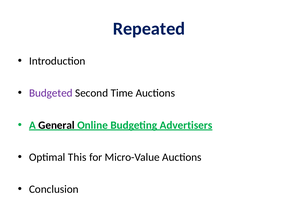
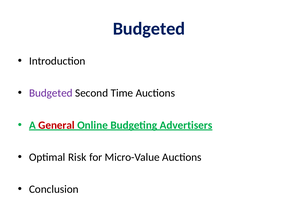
Repeated: Repeated -> Budgeted (149, 29)
General colour: black -> red (57, 125)
This: This -> Risk (77, 158)
